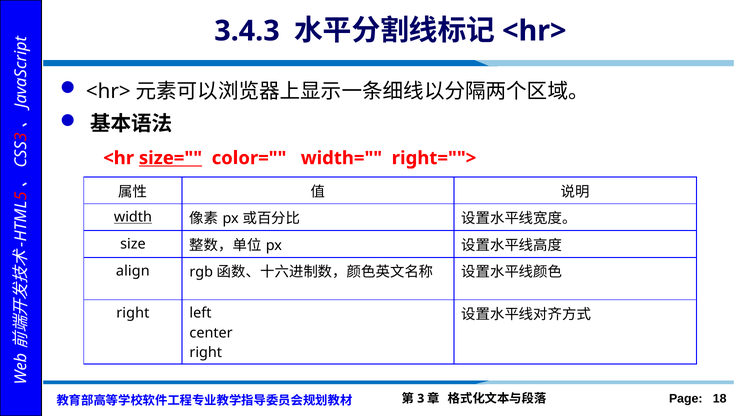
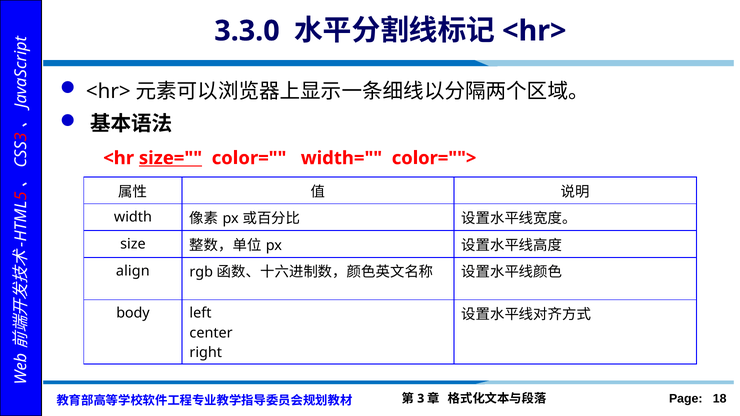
3.4.3: 3.4.3 -> 3.3.0 (247, 31)
right="">: right=""> -> color=""> (434, 158)
width underline: present -> none (133, 217)
right: right -> body (133, 313)
